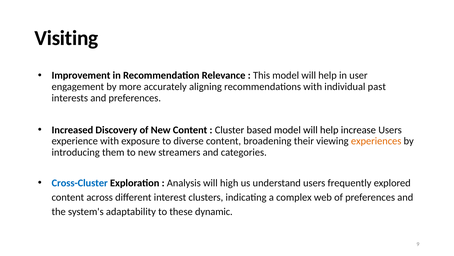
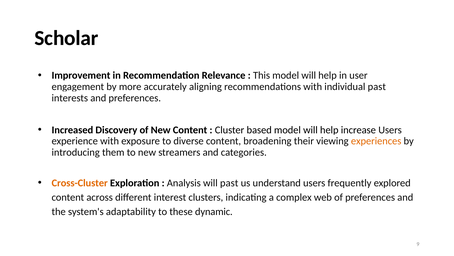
Visiting: Visiting -> Scholar (66, 38)
Cross-Cluster colour: blue -> orange (80, 183)
will high: high -> past (229, 183)
